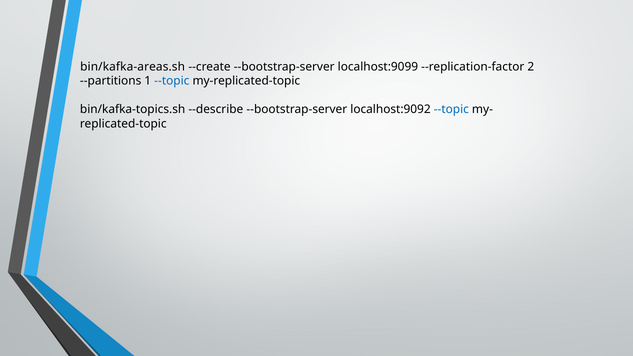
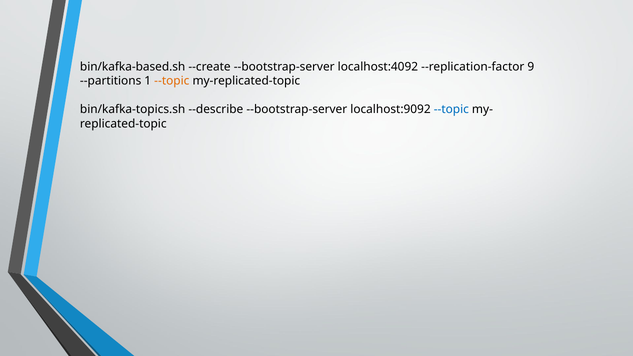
bin/kafka-areas.sh: bin/kafka-areas.sh -> bin/kafka-based.sh (133, 67)
localhost:9099: localhost:9099 -> localhost:4092 (378, 67)
2: 2 -> 9 (531, 67)
--topic colour: blue -> orange (172, 81)
